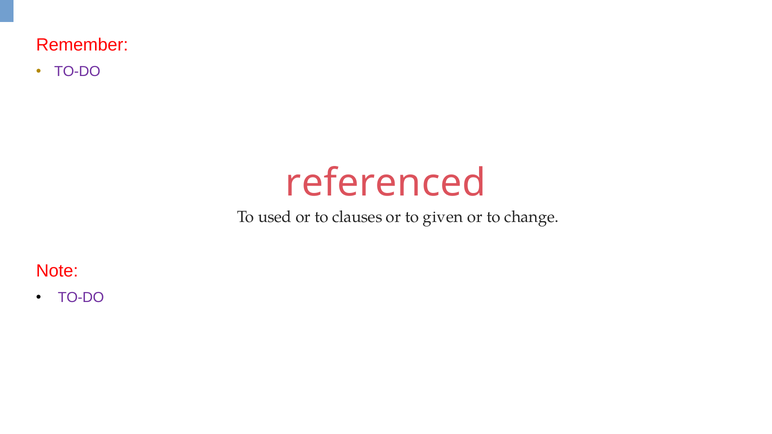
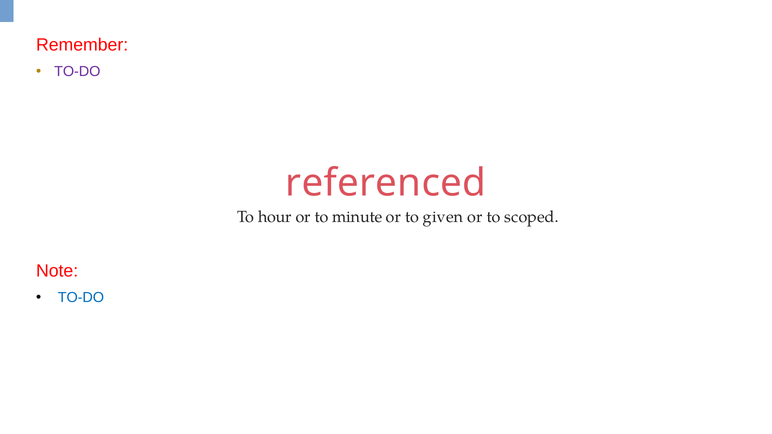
used: used -> hour (275, 217)
clauses: clauses -> minute (357, 217)
change: change -> scoped (532, 217)
TO-DO colour: purple -> blue (81, 298)
